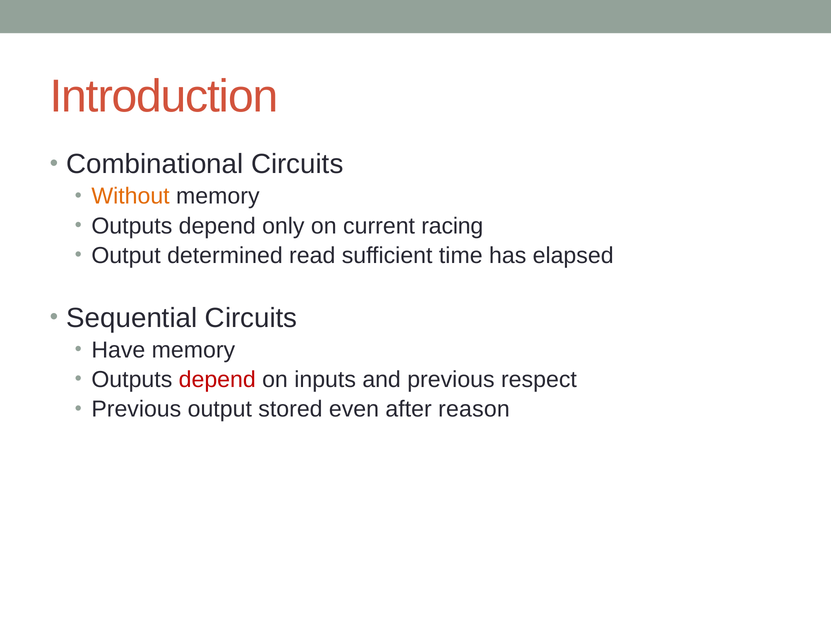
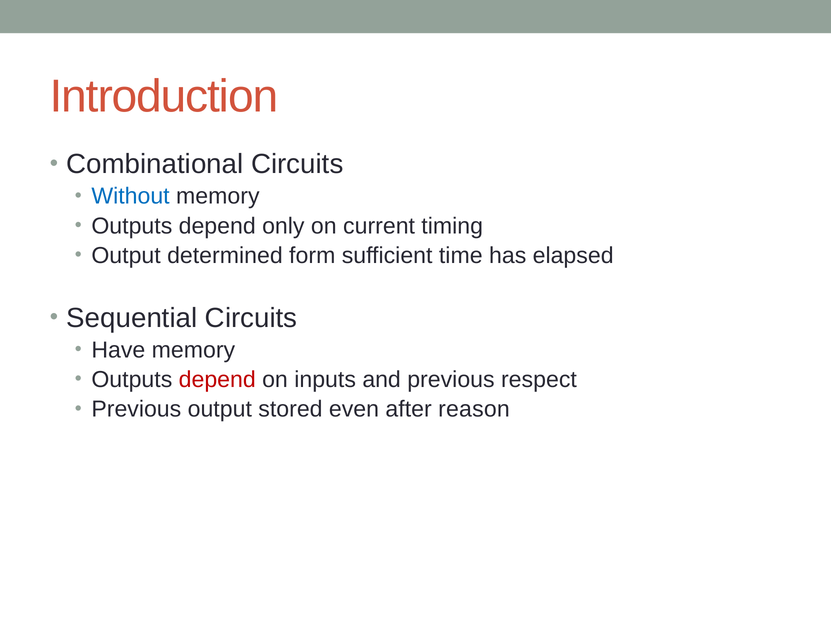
Without colour: orange -> blue (131, 196)
racing: racing -> timing (452, 226)
read: read -> form (312, 256)
